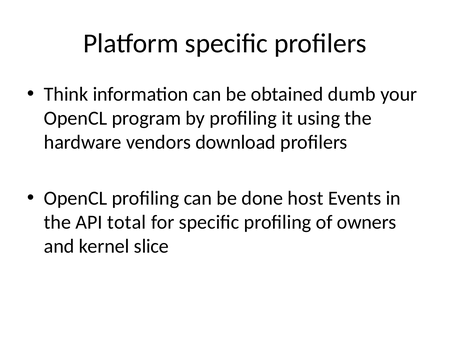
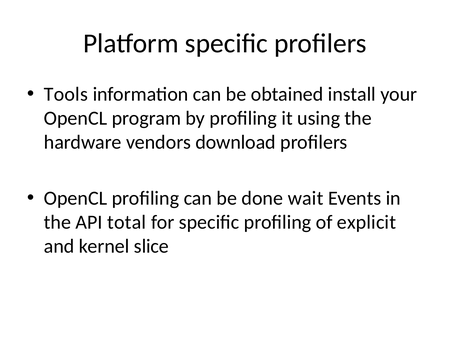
Think: Think -> Tools (66, 94)
dumb: dumb -> install (352, 94)
host: host -> wait (306, 198)
owners: owners -> explicit (367, 222)
